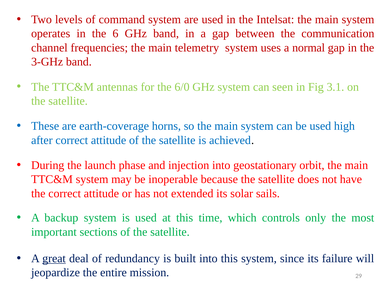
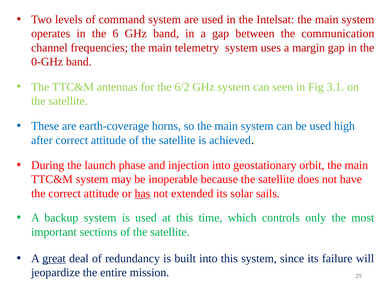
normal: normal -> margin (309, 48)
3-GHz: 3-GHz -> 0-GHz (47, 62)
6/0: 6/0 -> 6/2 (182, 87)
has underline: none -> present (142, 193)
